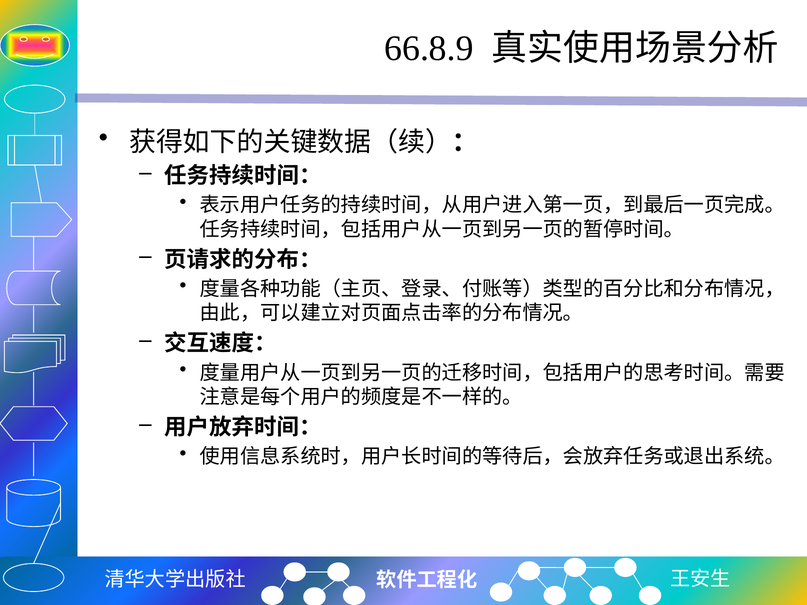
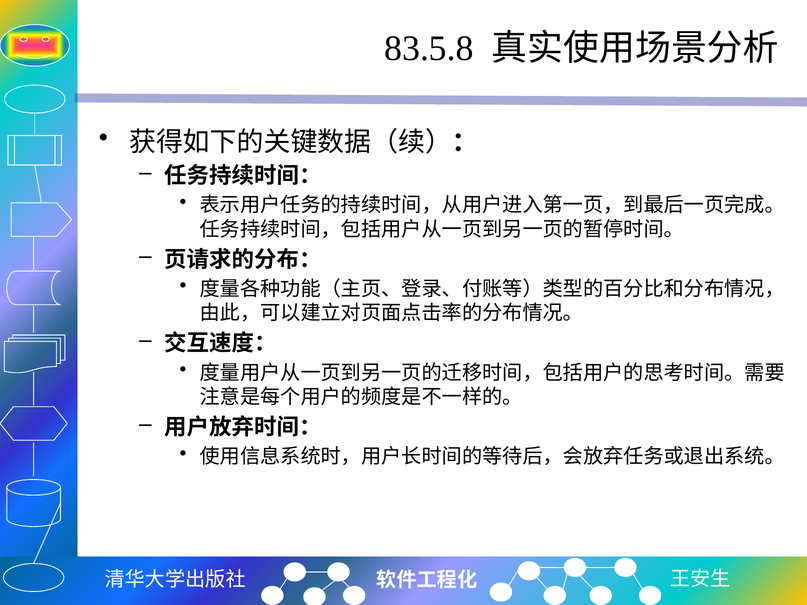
66.8.9: 66.8.9 -> 83.5.8 (429, 48)
